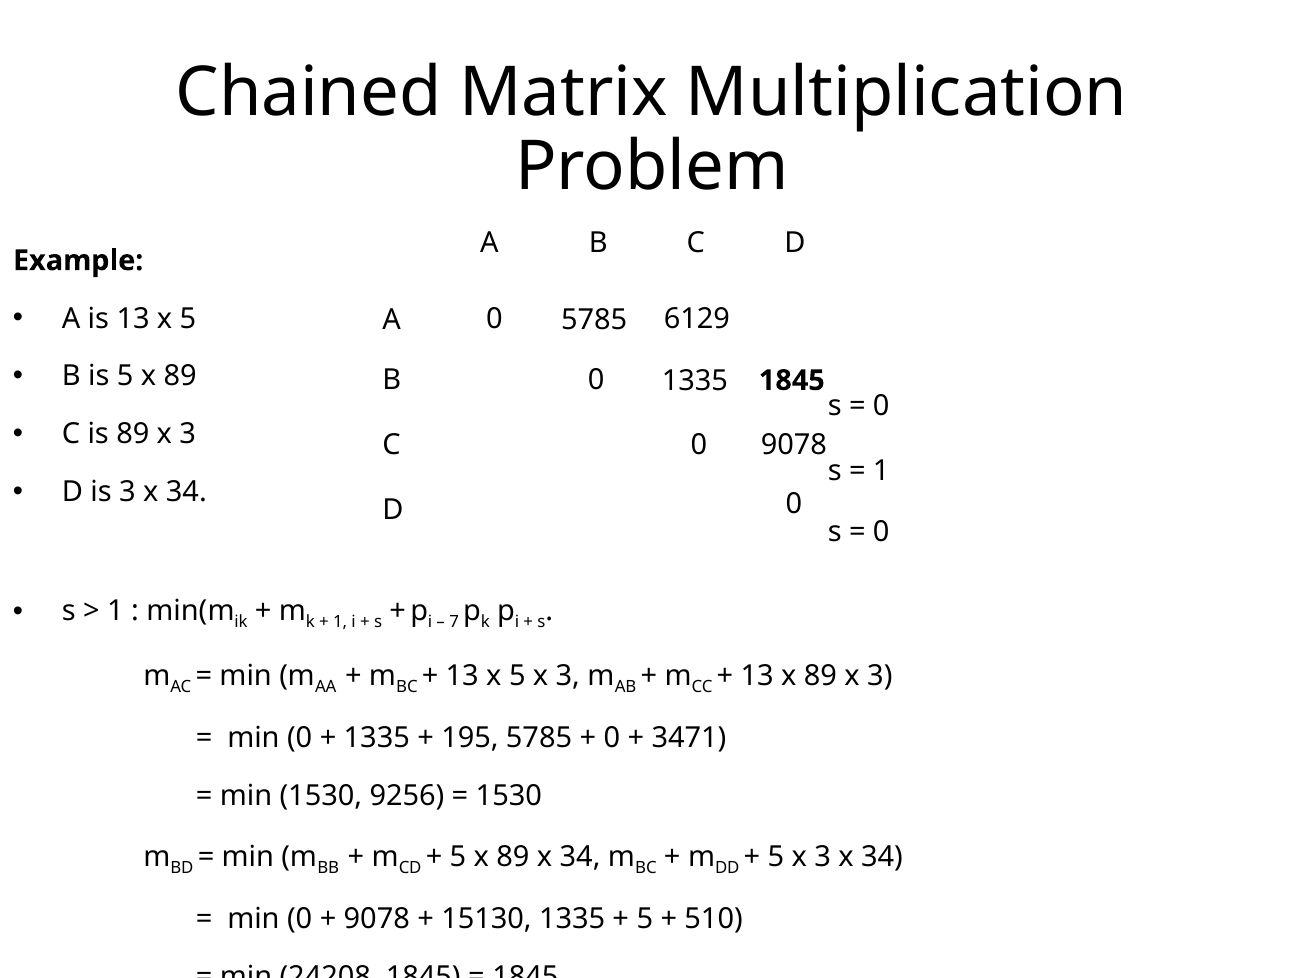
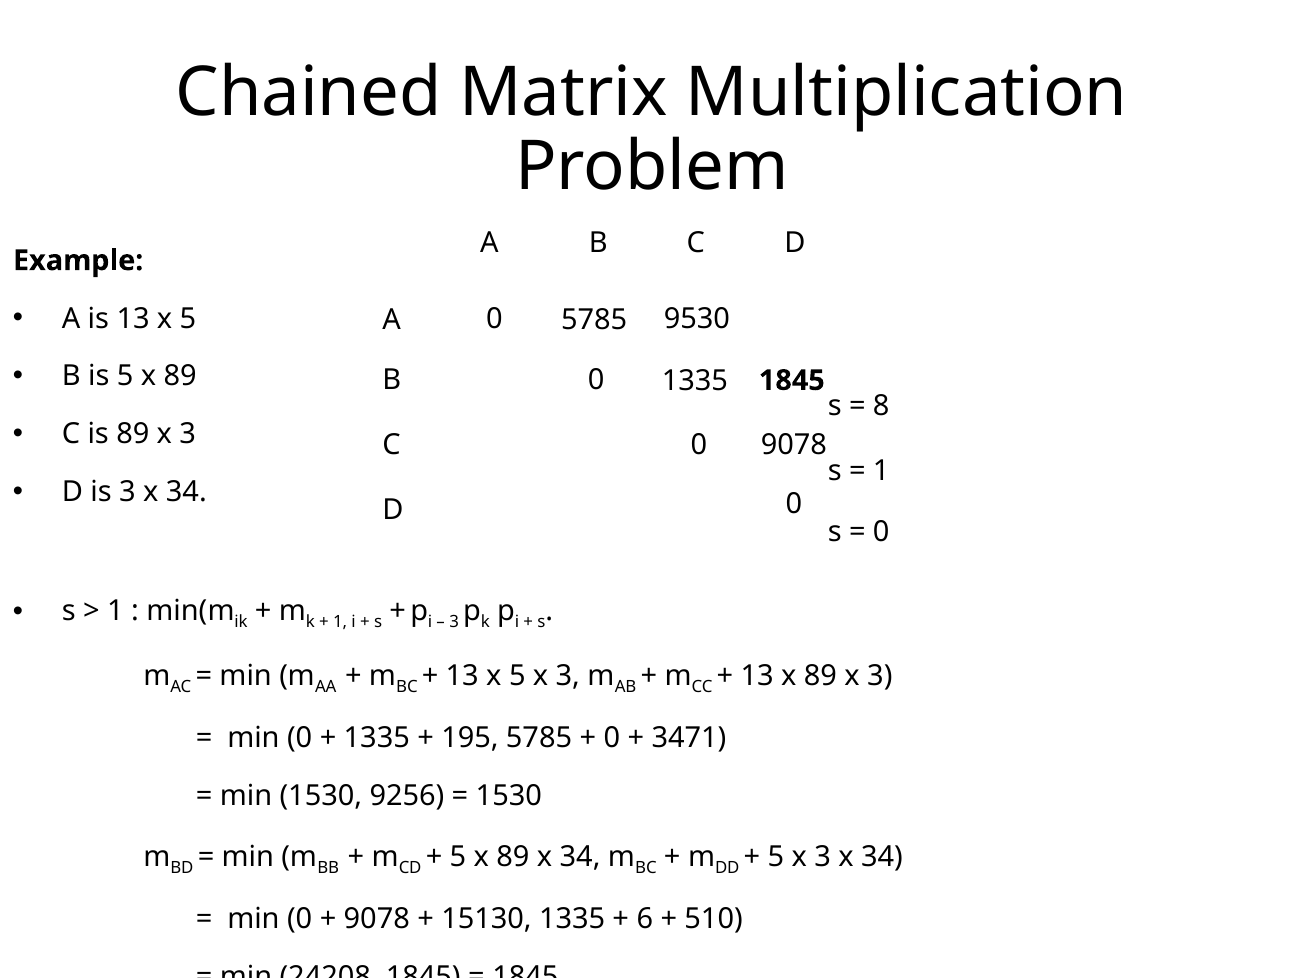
6129: 6129 -> 9530 (697, 319)
0: 0 -> 8 (881, 406)
7: 7 -> 3 (454, 622)
5: 5 -> 6 (645, 919)
